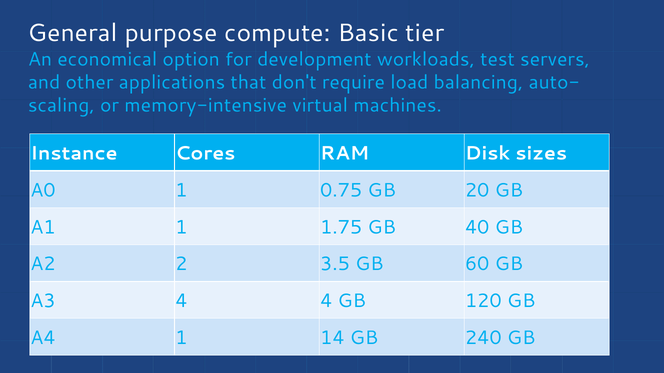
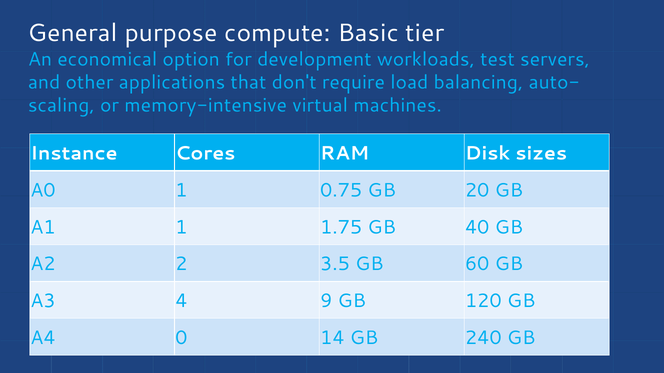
4 4: 4 -> 9 (326, 301)
A4 1: 1 -> 0 (181, 338)
